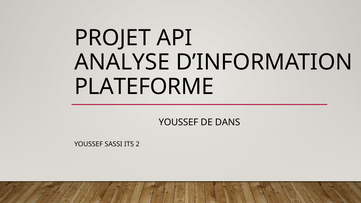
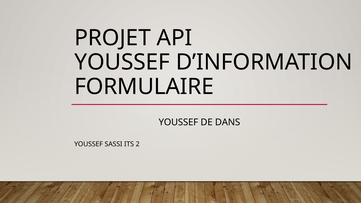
ANALYSE: ANALYSE -> YOUSSEF (122, 62)
PLATEFORME: PLATEFORME -> FORMULAIRE (144, 87)
